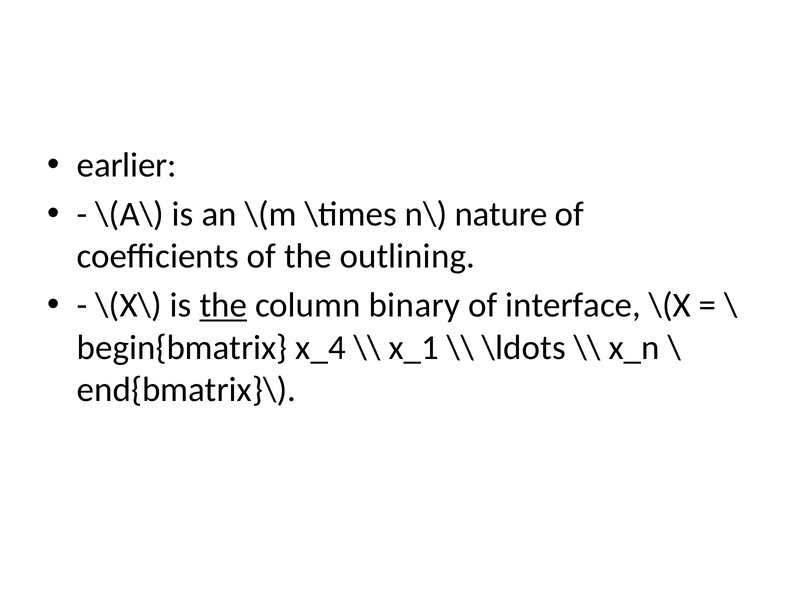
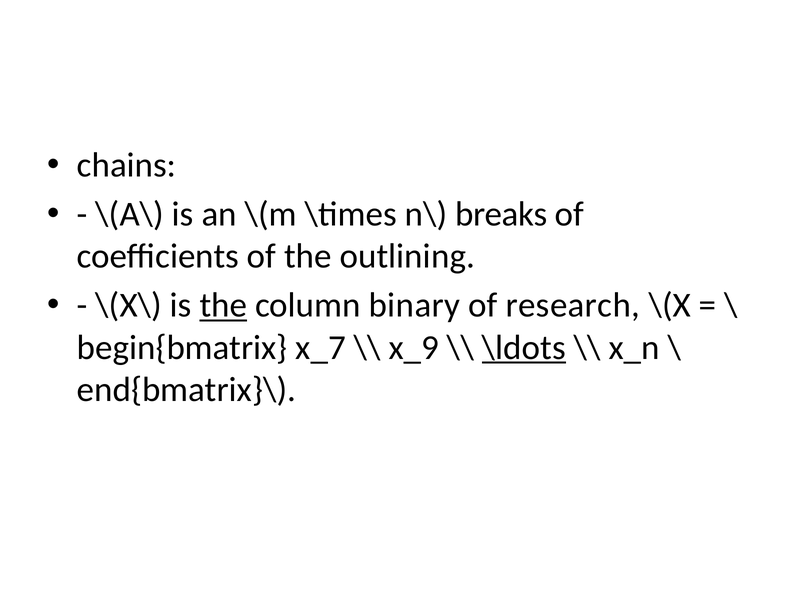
earlier: earlier -> chains (127, 165)
nature: nature -> breaks (501, 214)
interface: interface -> research (573, 305)
x_4: x_4 -> x_7 (321, 347)
x_1: x_1 -> x_9 (414, 347)
\ldots underline: none -> present (524, 347)
